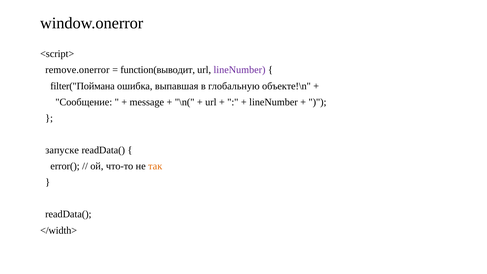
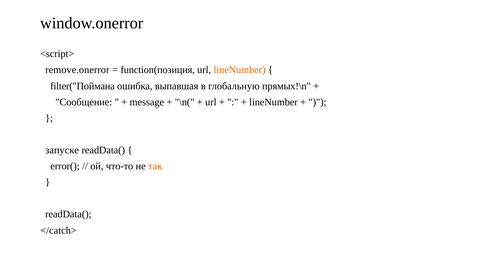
function(выводит: function(выводит -> function(позиция (158, 70)
lineNumber colour: purple -> orange (240, 70)
объекте!\n: объекте!\n -> прямых!\n (286, 86)
</width>: </width> -> </catch> (59, 230)
